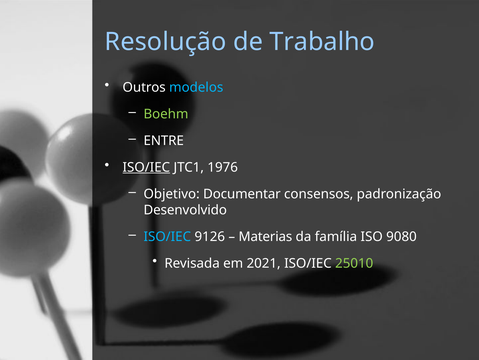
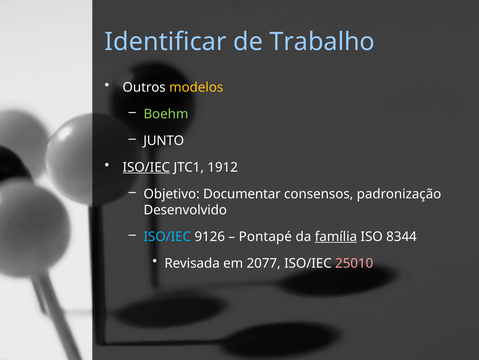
Resolução: Resolução -> Identificar (166, 42)
modelos colour: light blue -> yellow (196, 87)
ENTRE: ENTRE -> JUNTO (164, 140)
1976: 1976 -> 1912 (223, 167)
Materias: Materias -> Pontapé (265, 236)
família underline: none -> present (336, 236)
9080: 9080 -> 8344 (401, 236)
2021: 2021 -> 2077 (264, 263)
25010 colour: light green -> pink (354, 263)
